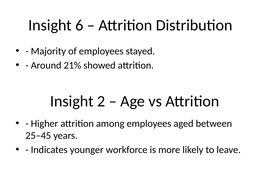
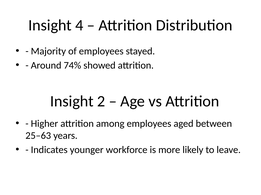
6: 6 -> 4 (79, 25)
21%: 21% -> 74% (72, 66)
25–45: 25–45 -> 25–63 (38, 136)
